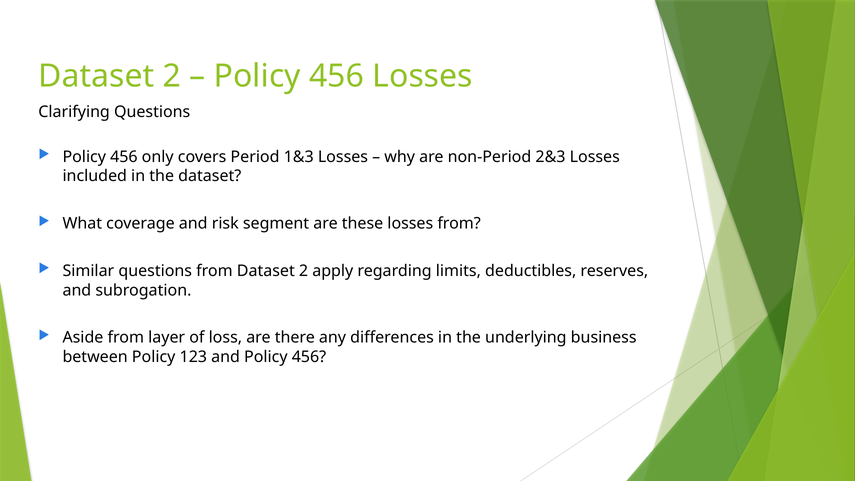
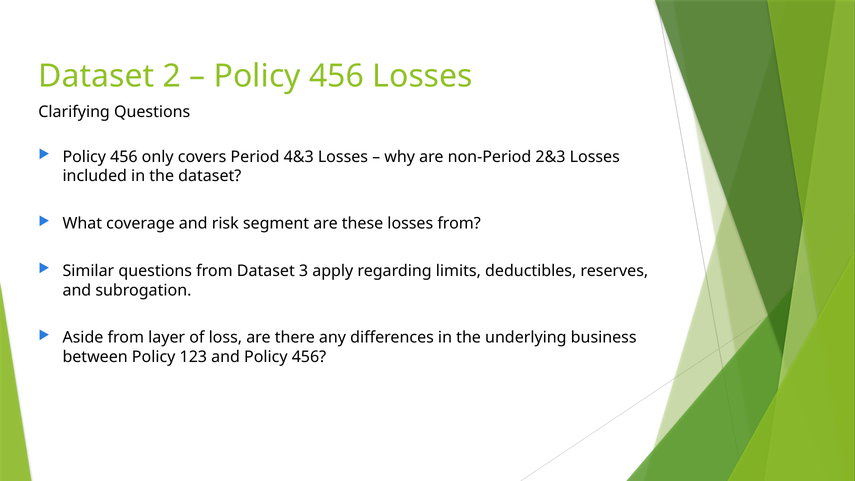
1&3: 1&3 -> 4&3 (299, 157)
from Dataset 2: 2 -> 3 (304, 271)
